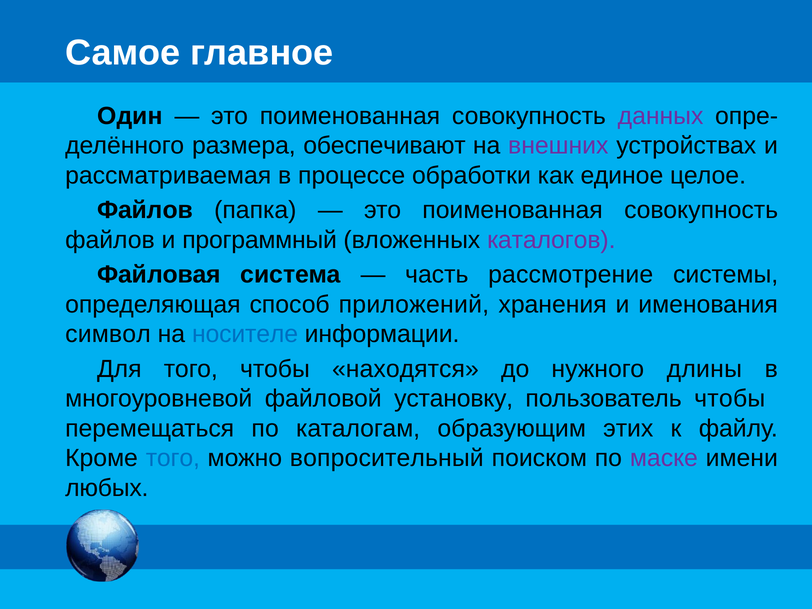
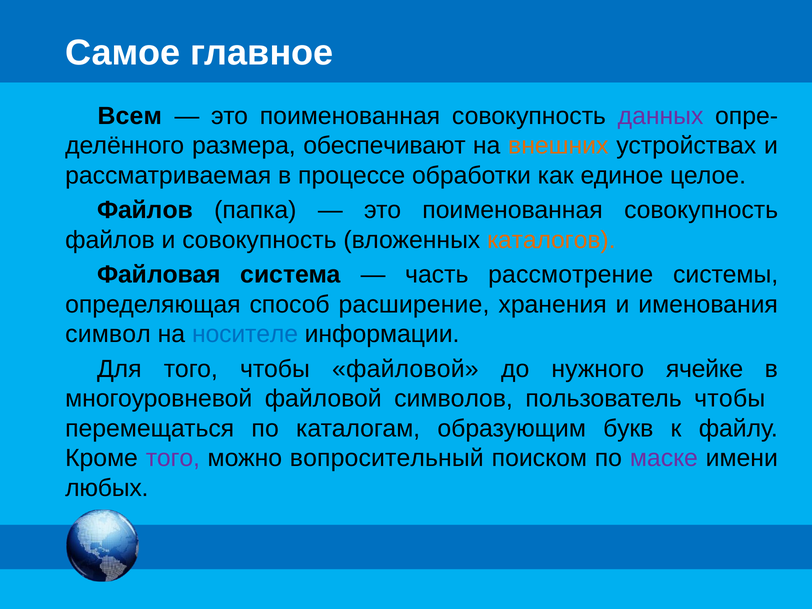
Один: Один -> Всем (130, 116)
внешних colour: purple -> orange (558, 146)
и программный: программный -> совокупность (259, 240)
каталогов colour: purple -> orange (551, 240)
приложений: приложений -> расширение (414, 304)
чтобы находятся: находятся -> файловой (405, 369)
длины: длины -> ячейке (705, 369)
установку: установку -> символов (454, 399)
этих: этих -> букв (628, 428)
того colour: blue -> purple (173, 458)
